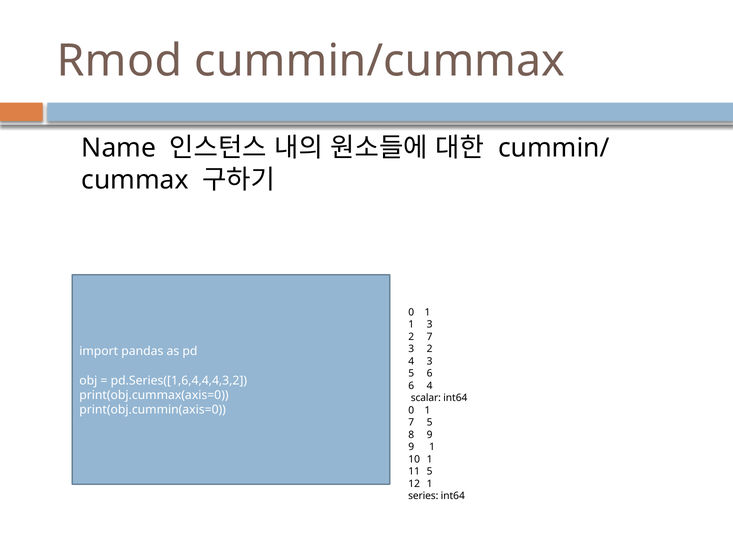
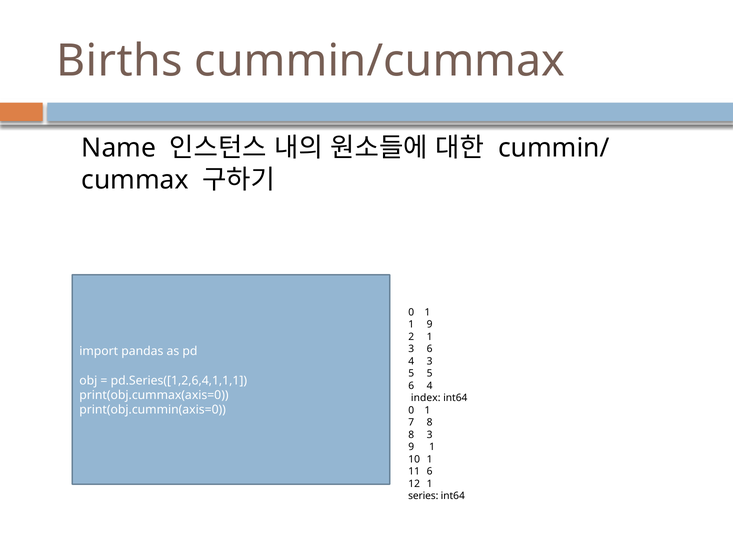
Rmod: Rmod -> Births (119, 61)
1 3: 3 -> 9 (430, 324)
2 7: 7 -> 1 (430, 337)
2: 2 -> 6 (430, 349)
6: 6 -> 5 (430, 373)
pd.Series([1,6,4,4,4,3,2: pd.Series([1,6,4,4,4,3,2 -> pd.Series([1,2,6,4,1,1,1 (179, 380)
scalar: scalar -> index (426, 398)
5: 5 -> 8 (430, 422)
9: 9 -> 3 (430, 435)
5: 5 -> 6 (430, 471)
